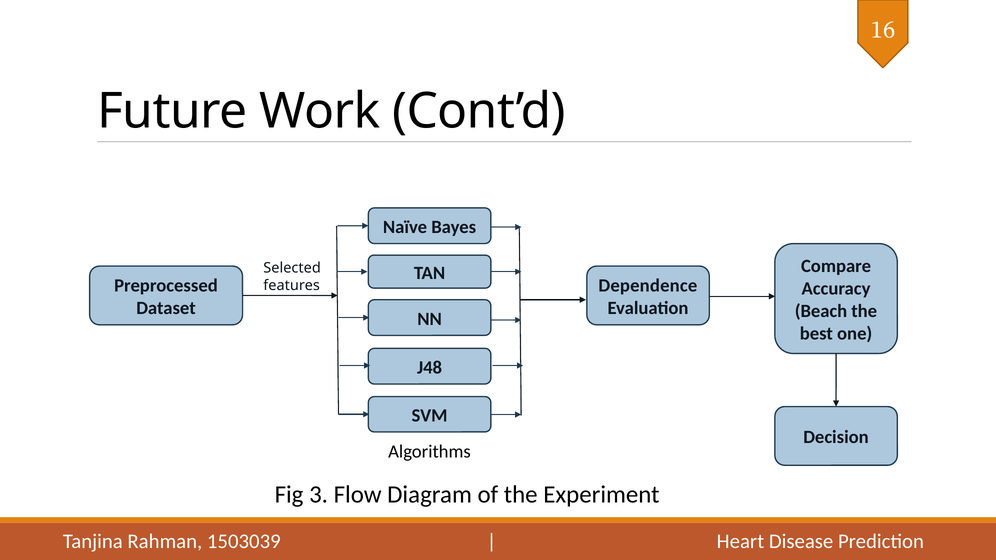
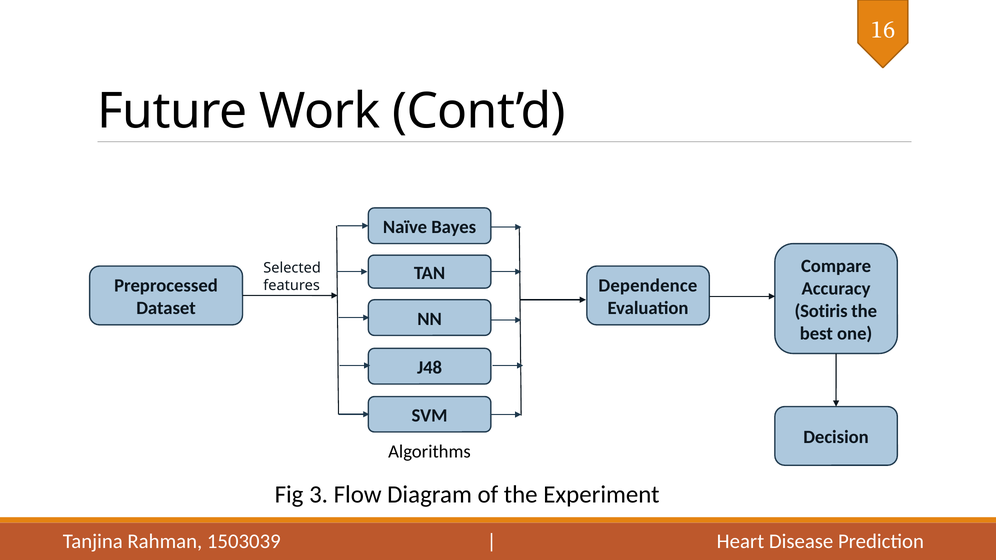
Beach: Beach -> Sotiris (821, 311)
